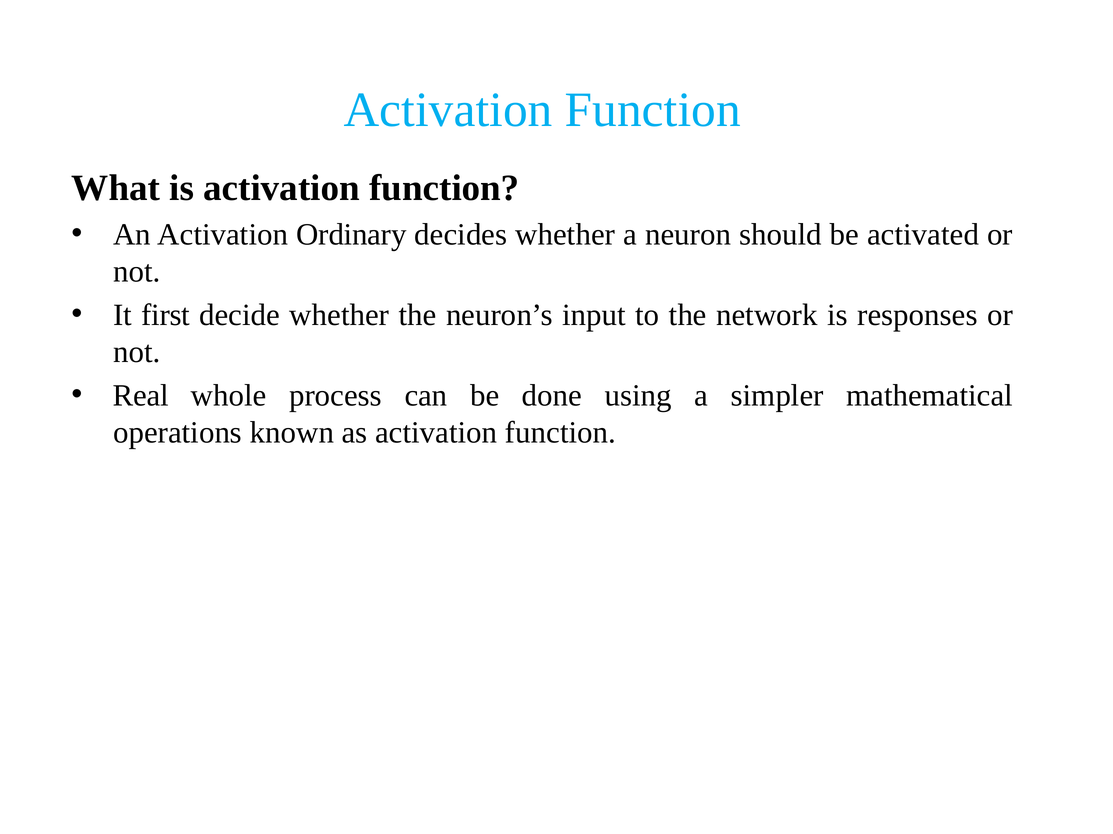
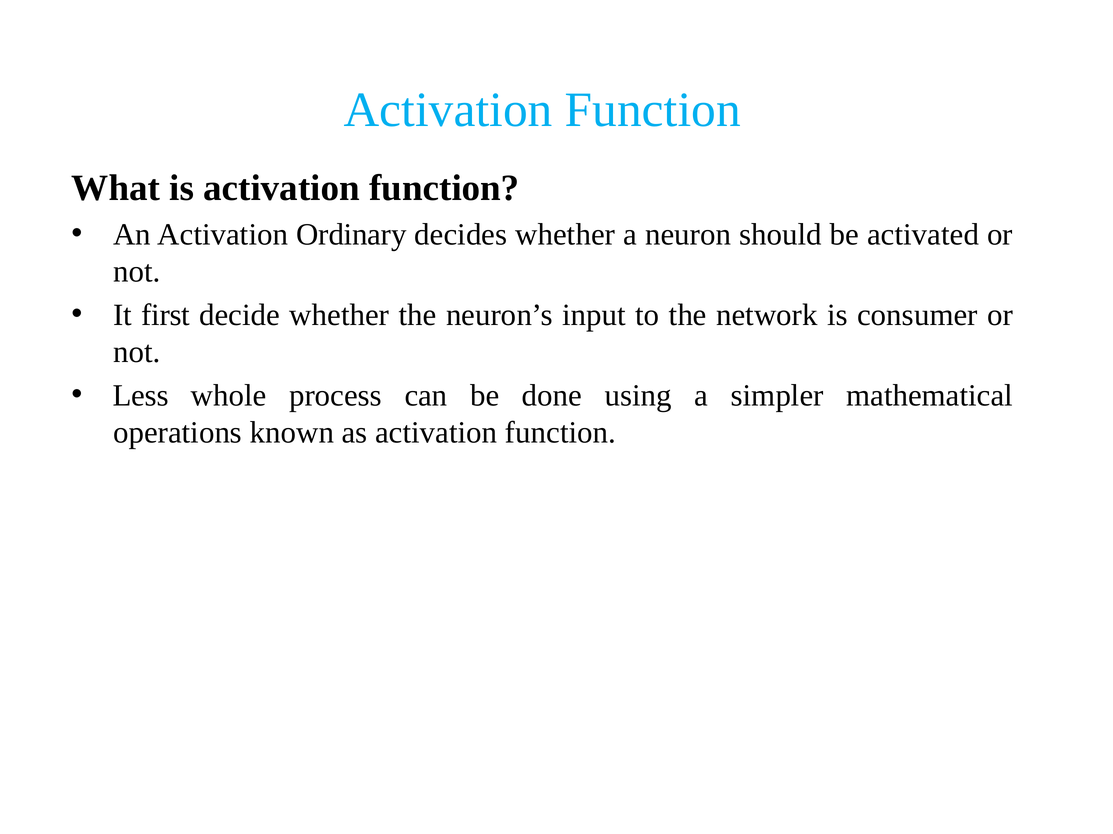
responses: responses -> consumer (917, 315)
Real: Real -> Less (141, 396)
